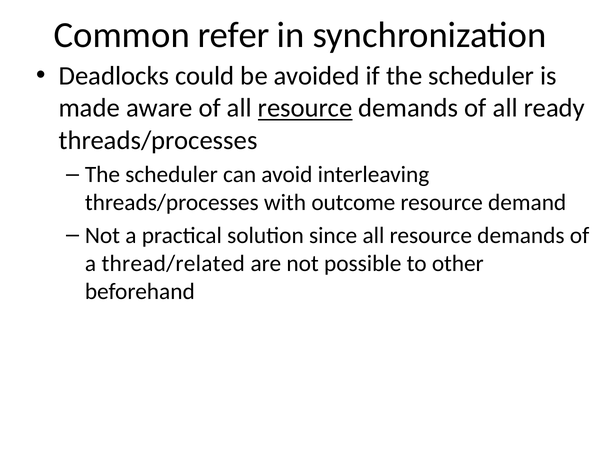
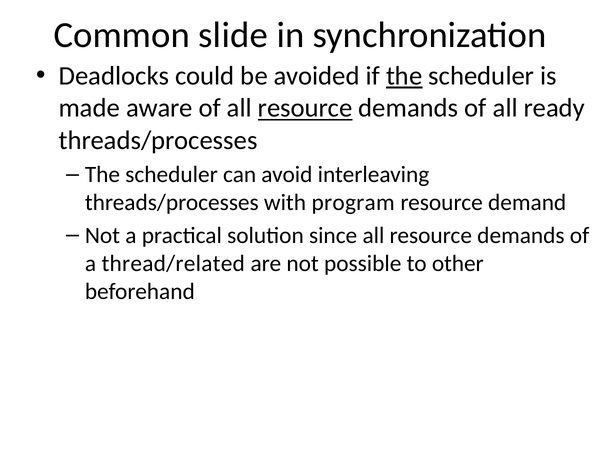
refer: refer -> slide (233, 35)
the underline: none -> present (404, 76)
outcome: outcome -> program (353, 203)
